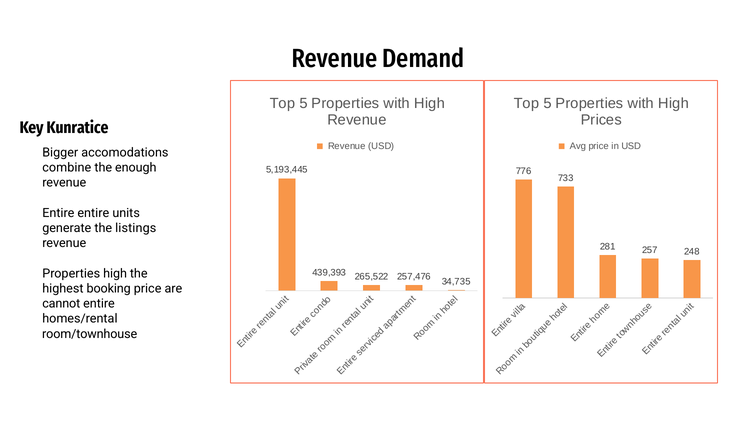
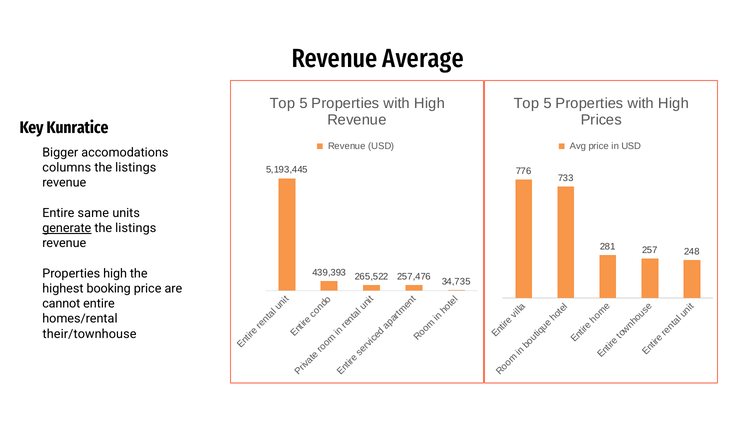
Demand: Demand -> Average (423, 59)
combine: combine -> columns (67, 168)
enough: enough -> listings (136, 168)
Entire entire: entire -> same (93, 213)
generate underline: none -> present (67, 228)
room/townhouse: room/townhouse -> their/townhouse (90, 334)
